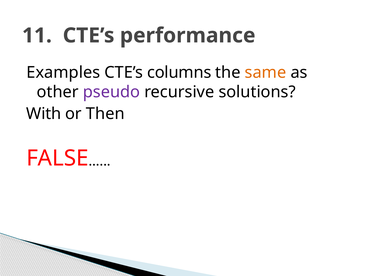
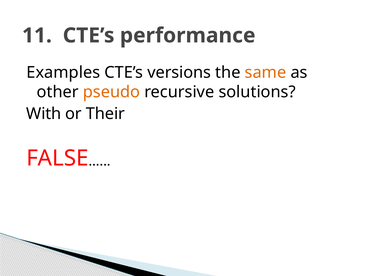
columns: columns -> versions (179, 72)
pseudo colour: purple -> orange (112, 92)
Then: Then -> Their (105, 114)
